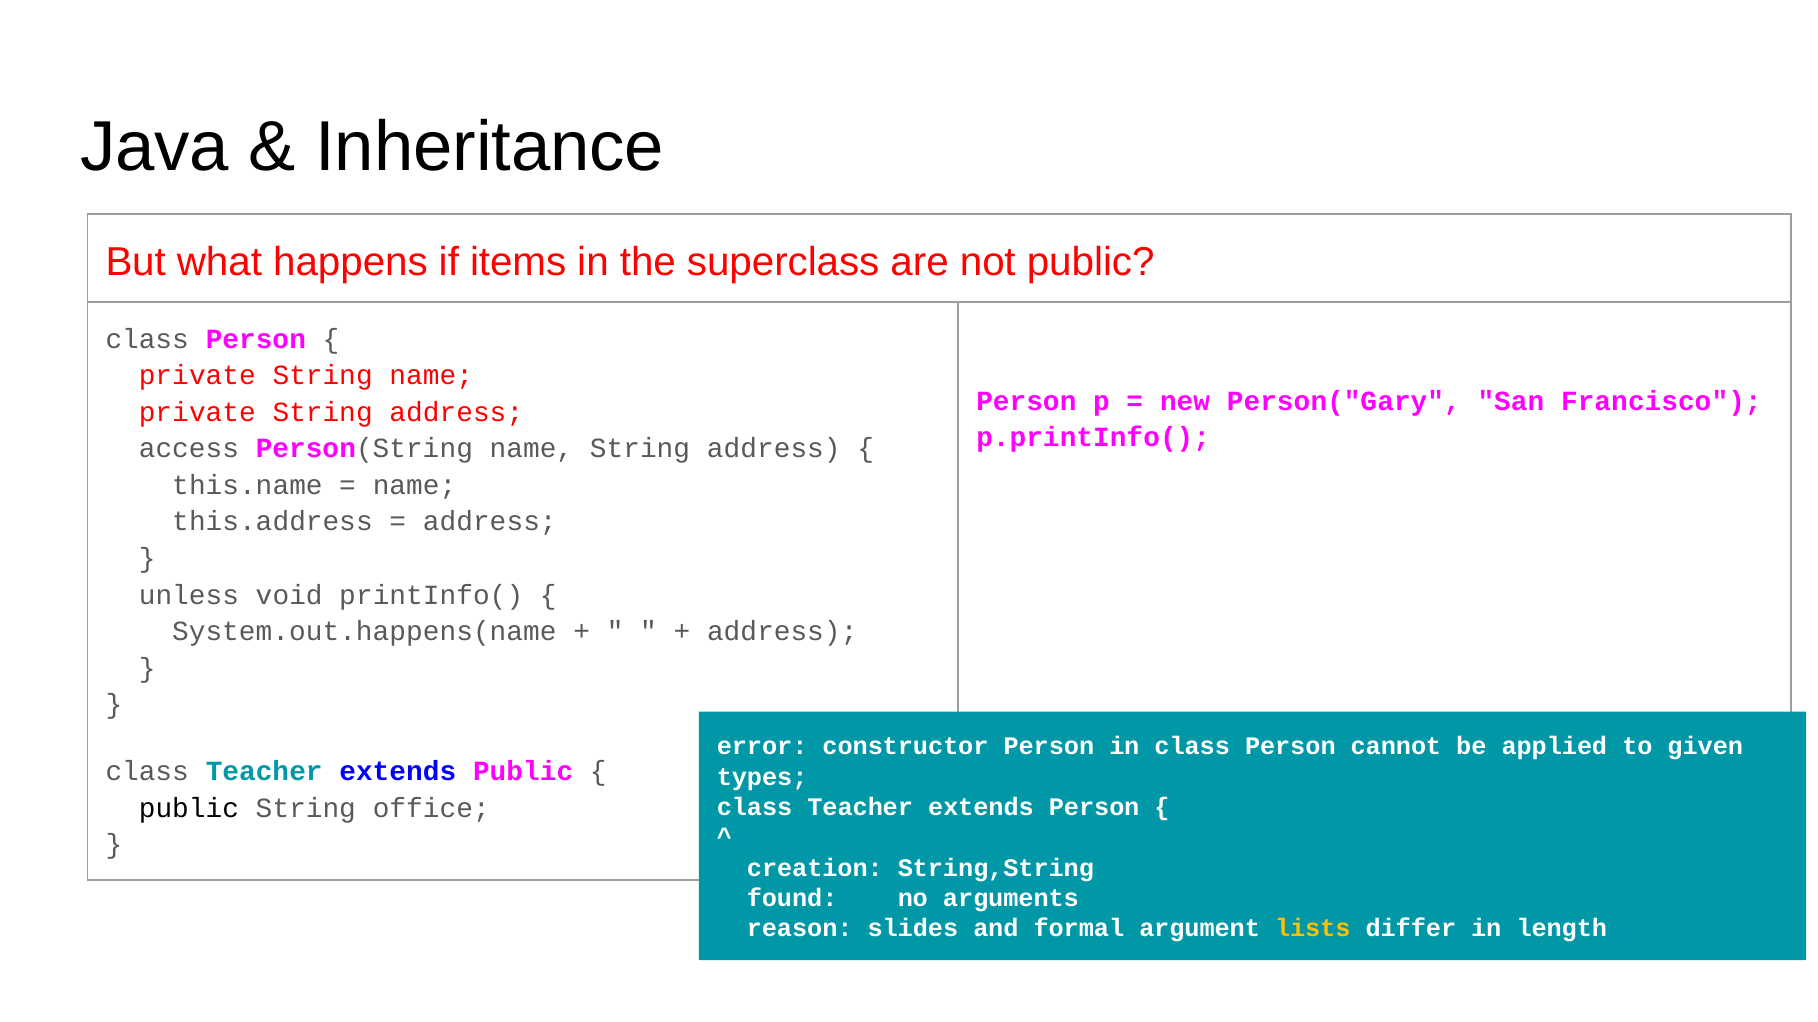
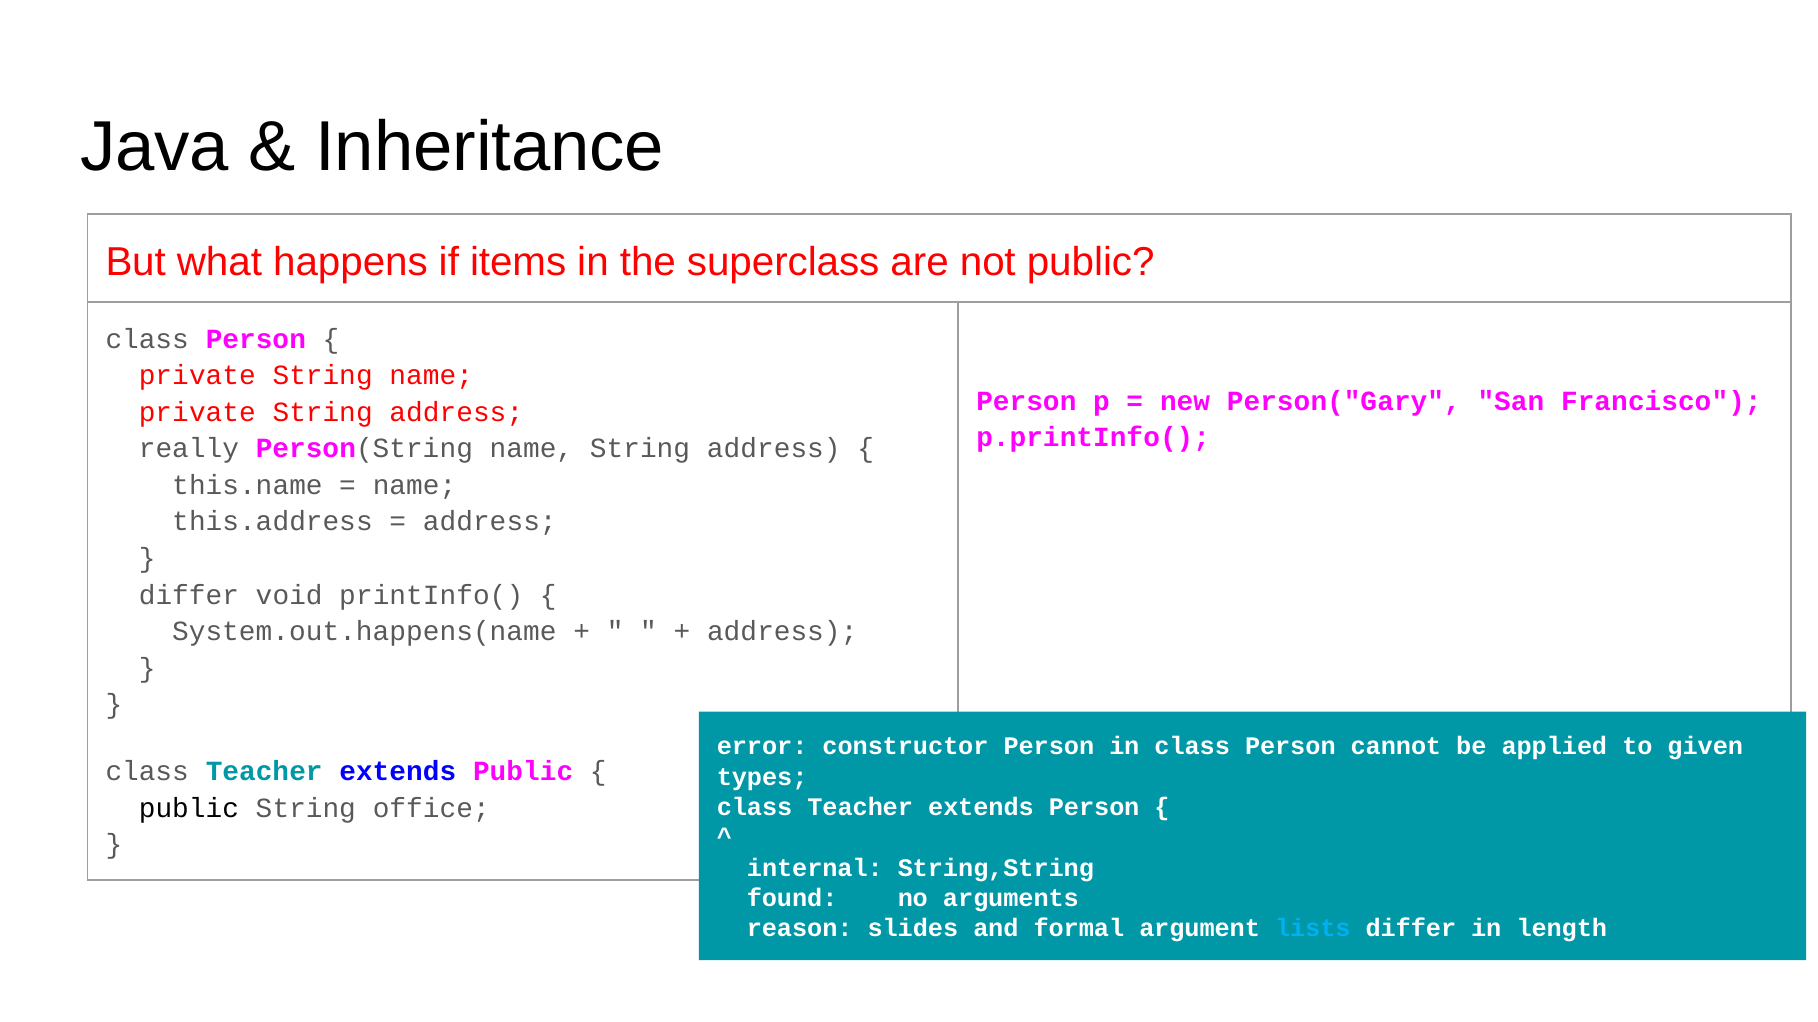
access: access -> really (189, 449)
unless: unless -> differ (189, 595)
creation: creation -> internal (815, 869)
lists colour: yellow -> light blue (1313, 929)
